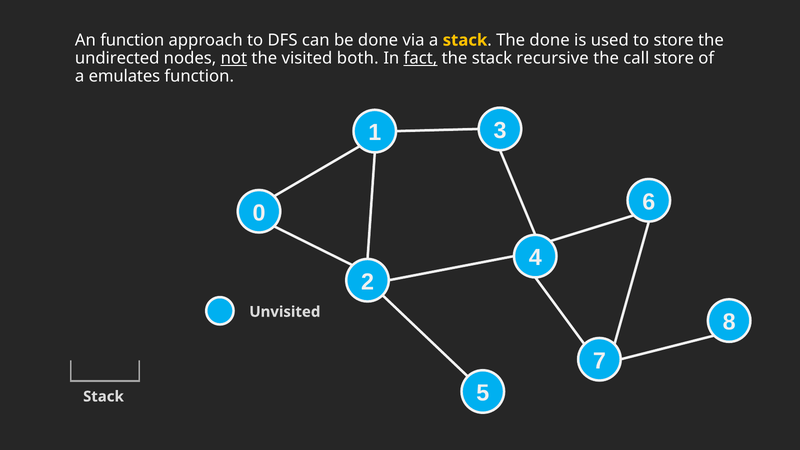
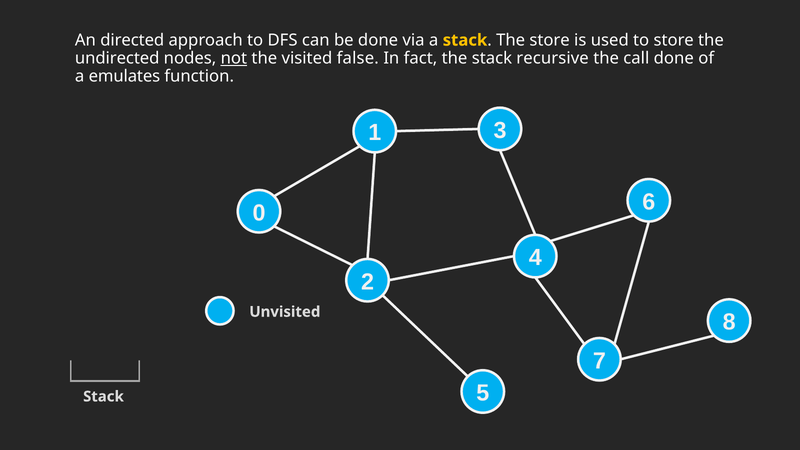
An function: function -> directed (132, 40)
The done: done -> store (550, 40)
both: both -> false (358, 58)
fact underline: present -> none (420, 58)
call store: store -> done (674, 58)
